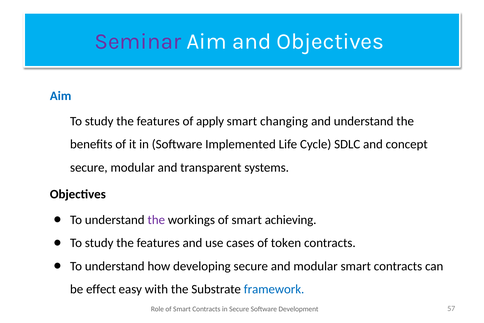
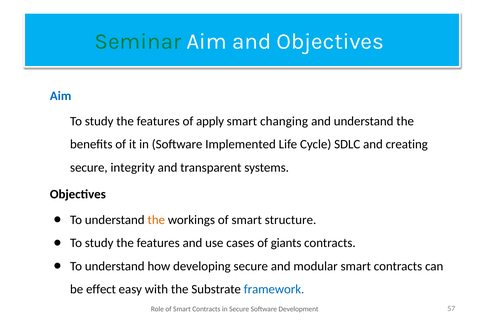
Seminar colour: purple -> green (138, 41)
concept: concept -> creating (407, 144)
secure modular: modular -> integrity (133, 167)
the colour: purple -> orange (156, 220)
achieving: achieving -> structure (291, 220)
token: token -> giants (286, 243)
